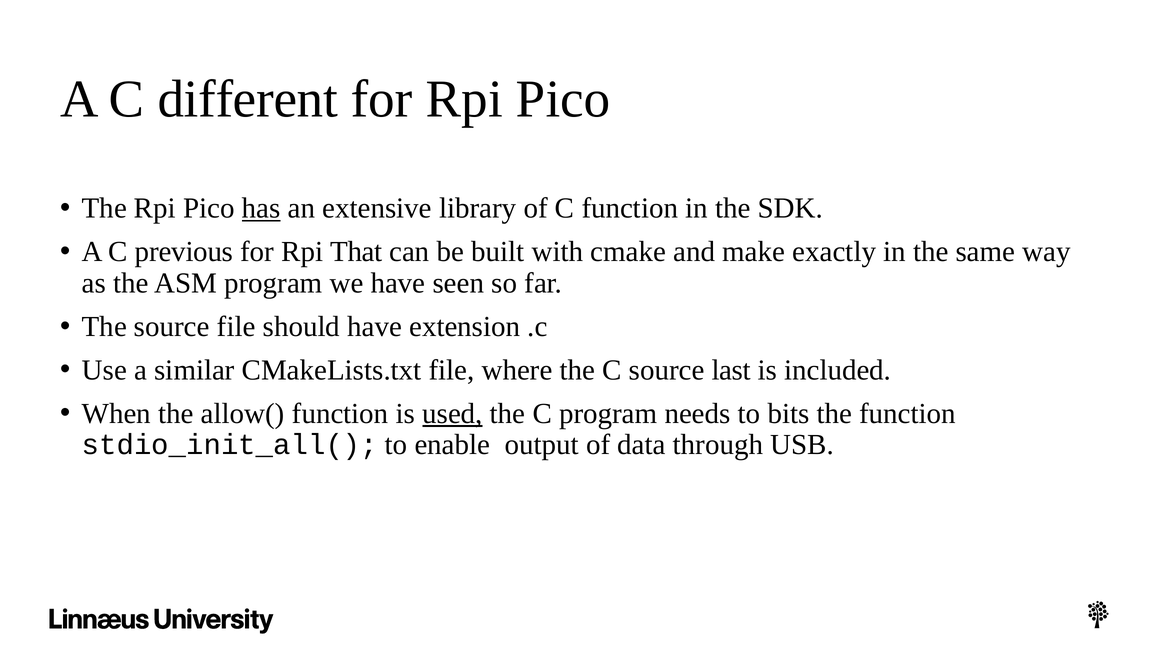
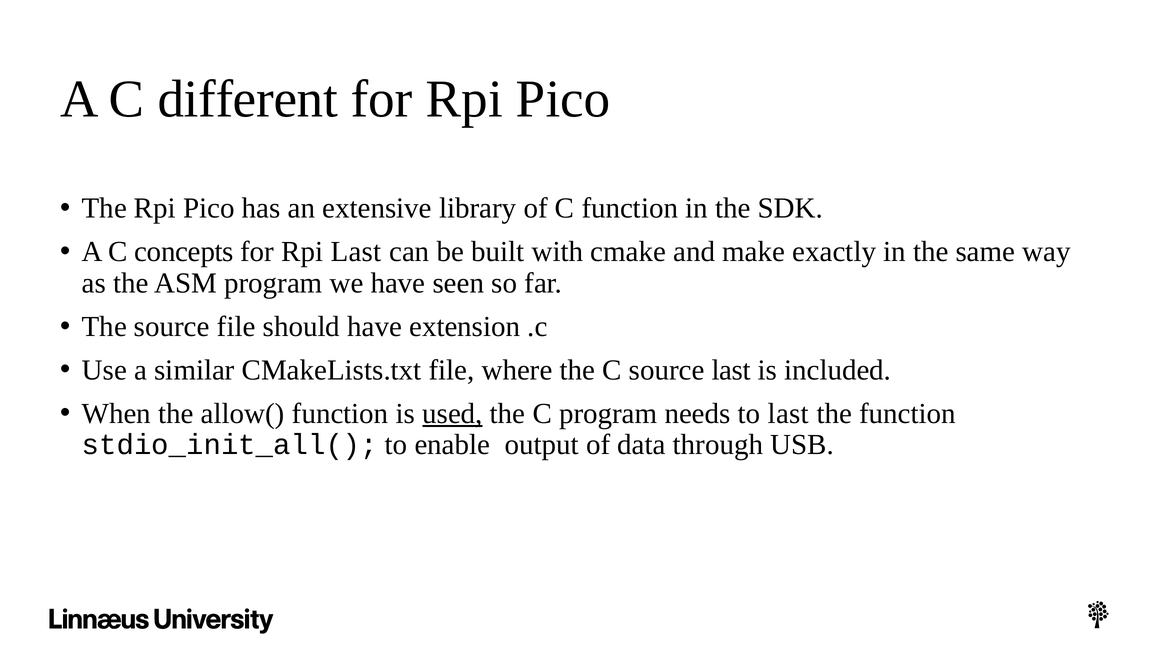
has underline: present -> none (261, 208)
previous: previous -> concepts (184, 252)
Rpi That: That -> Last (356, 252)
to bits: bits -> last (788, 413)
